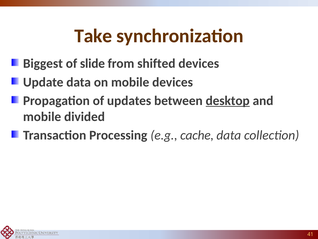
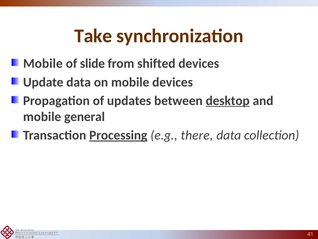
Biggest: Biggest -> Mobile (43, 63)
divided: divided -> general (85, 116)
Processing underline: none -> present (118, 135)
cache: cache -> there (197, 135)
